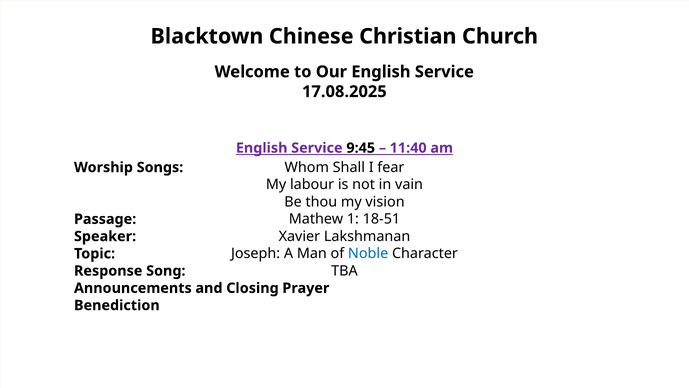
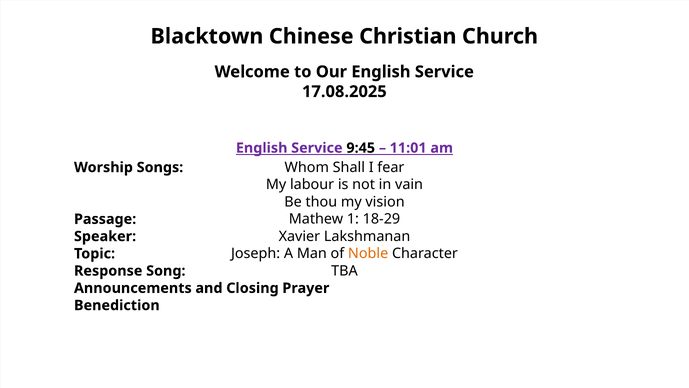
11:40: 11:40 -> 11:01 (408, 148)
18-51: 18-51 -> 18-29 (381, 219)
Noble colour: blue -> orange (368, 253)
